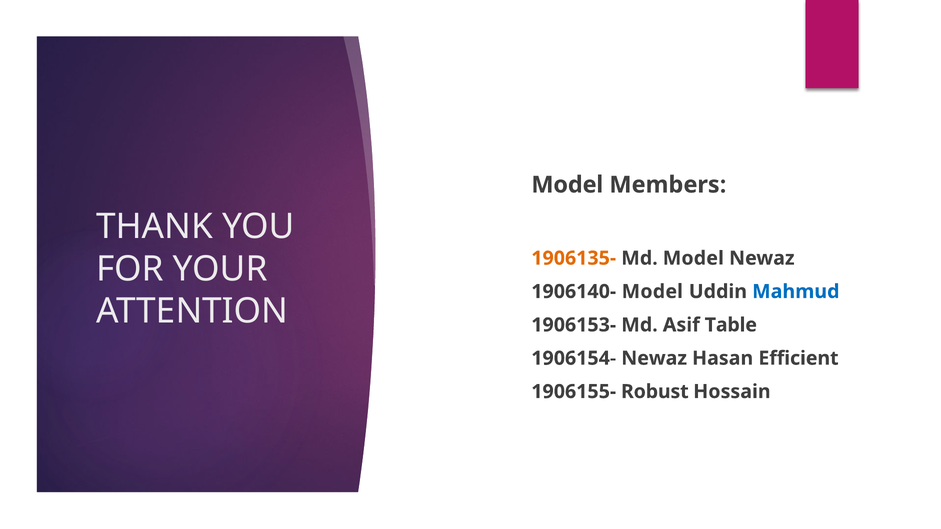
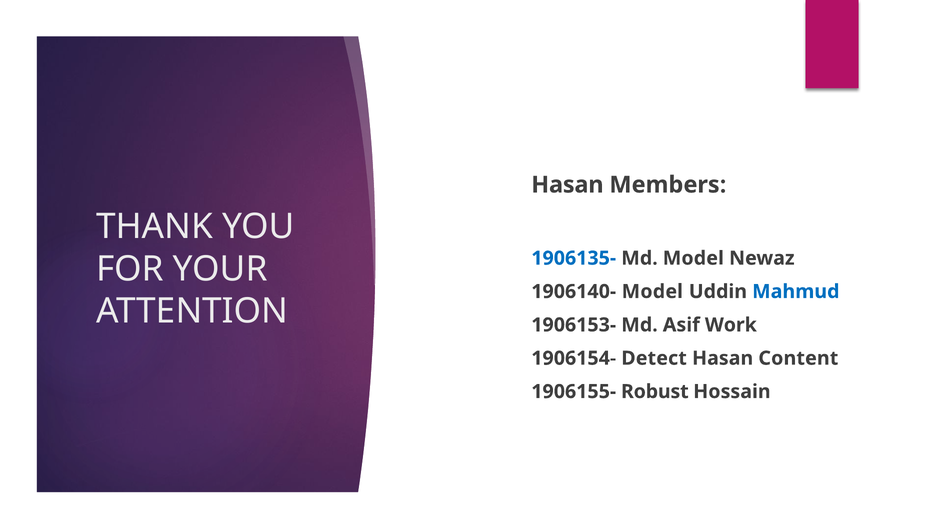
Model: Model -> Hasan (567, 185)
1906135- colour: orange -> blue (574, 258)
Table: Table -> Work (731, 325)
1906154- Newaz: Newaz -> Detect (654, 358)
Efficient: Efficient -> Content (798, 358)
